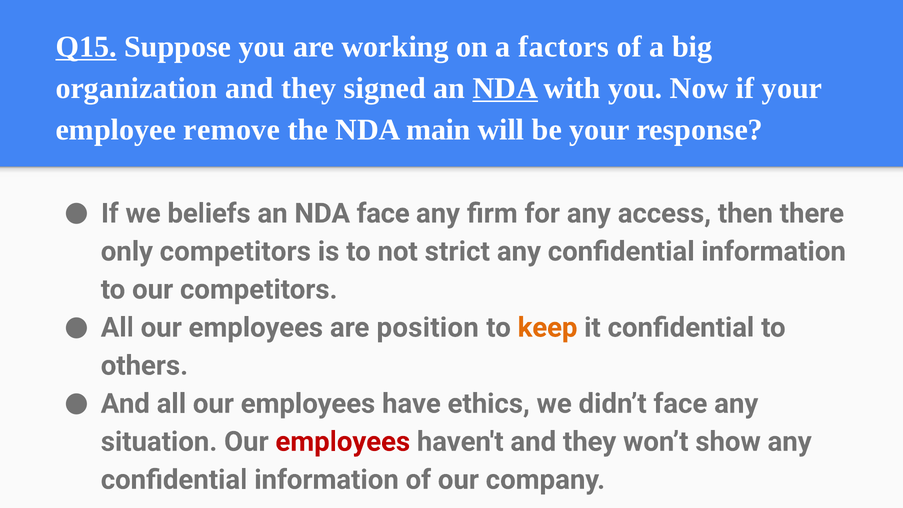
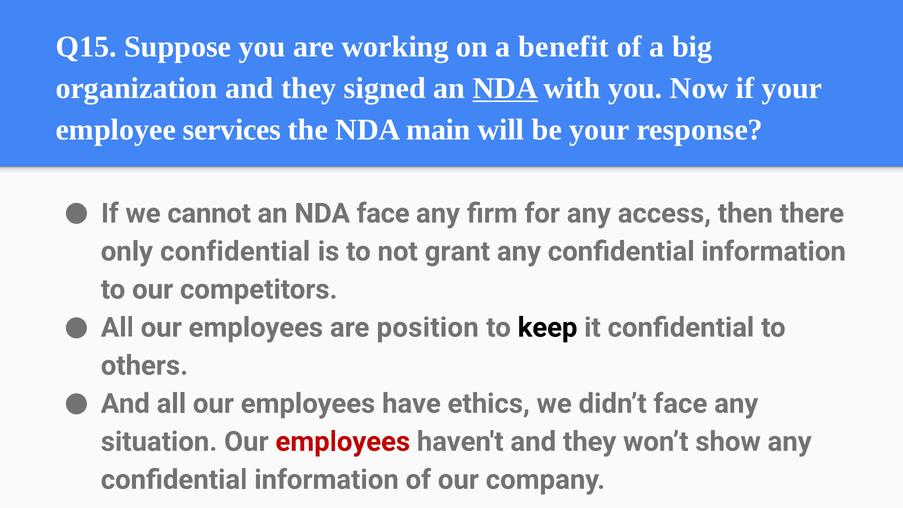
Q15 underline: present -> none (86, 47)
factors: factors -> benefit (564, 47)
remove: remove -> services (232, 130)
beliefs: beliefs -> cannot (209, 213)
only competitors: competitors -> confidential (235, 251)
strict: strict -> grant (457, 251)
keep colour: orange -> black (548, 328)
